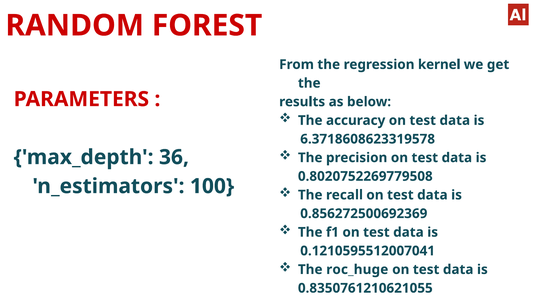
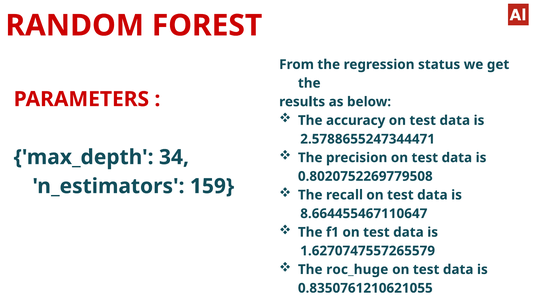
kernel: kernel -> status (439, 64)
6.3718608623319578: 6.3718608623319578 -> 2.5788655247344471 (368, 139)
36: 36 -> 34 (174, 157)
100: 100 -> 159 (212, 186)
0.856272500692369: 0.856272500692369 -> 8.664455467110647 (364, 213)
0.1210595512007041: 0.1210595512007041 -> 1.6270747557265579 (368, 251)
